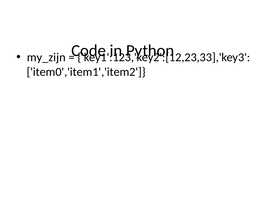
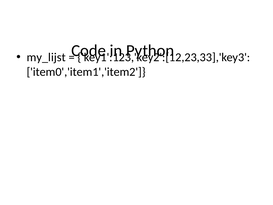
my_zijn: my_zijn -> my_lijst (46, 57)
